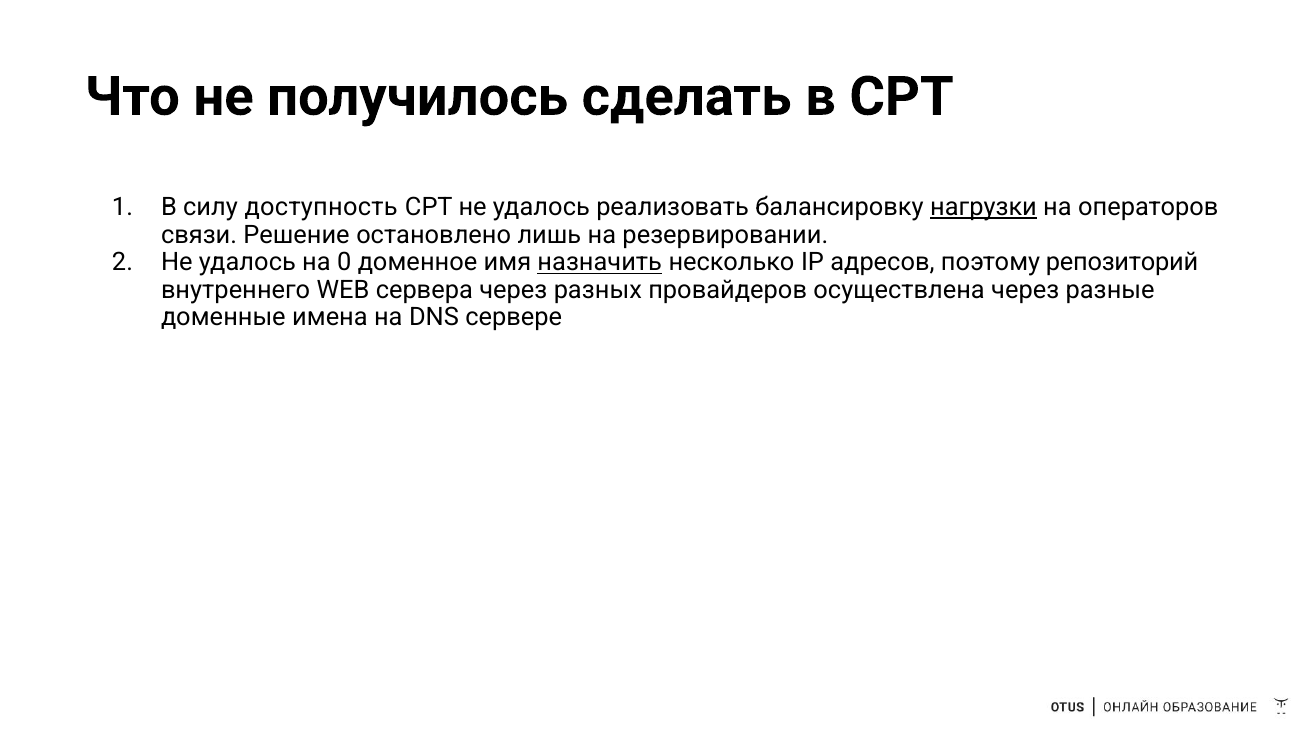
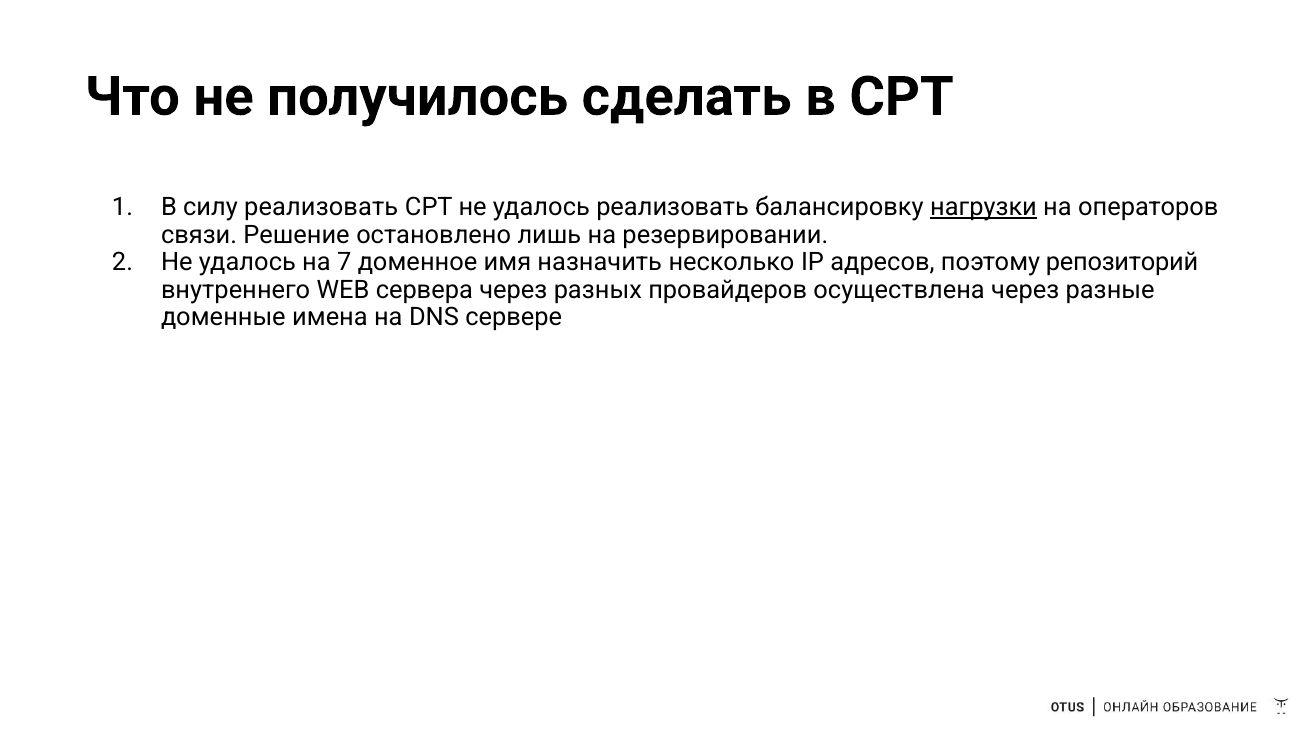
силу доступность: доступность -> реализовать (321, 207)
0: 0 -> 7 (344, 262)
назначить underline: present -> none (600, 262)
